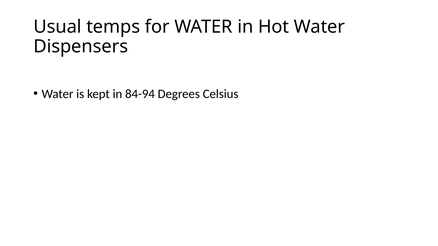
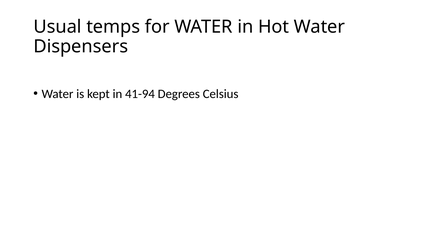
84-94: 84-94 -> 41-94 (140, 94)
